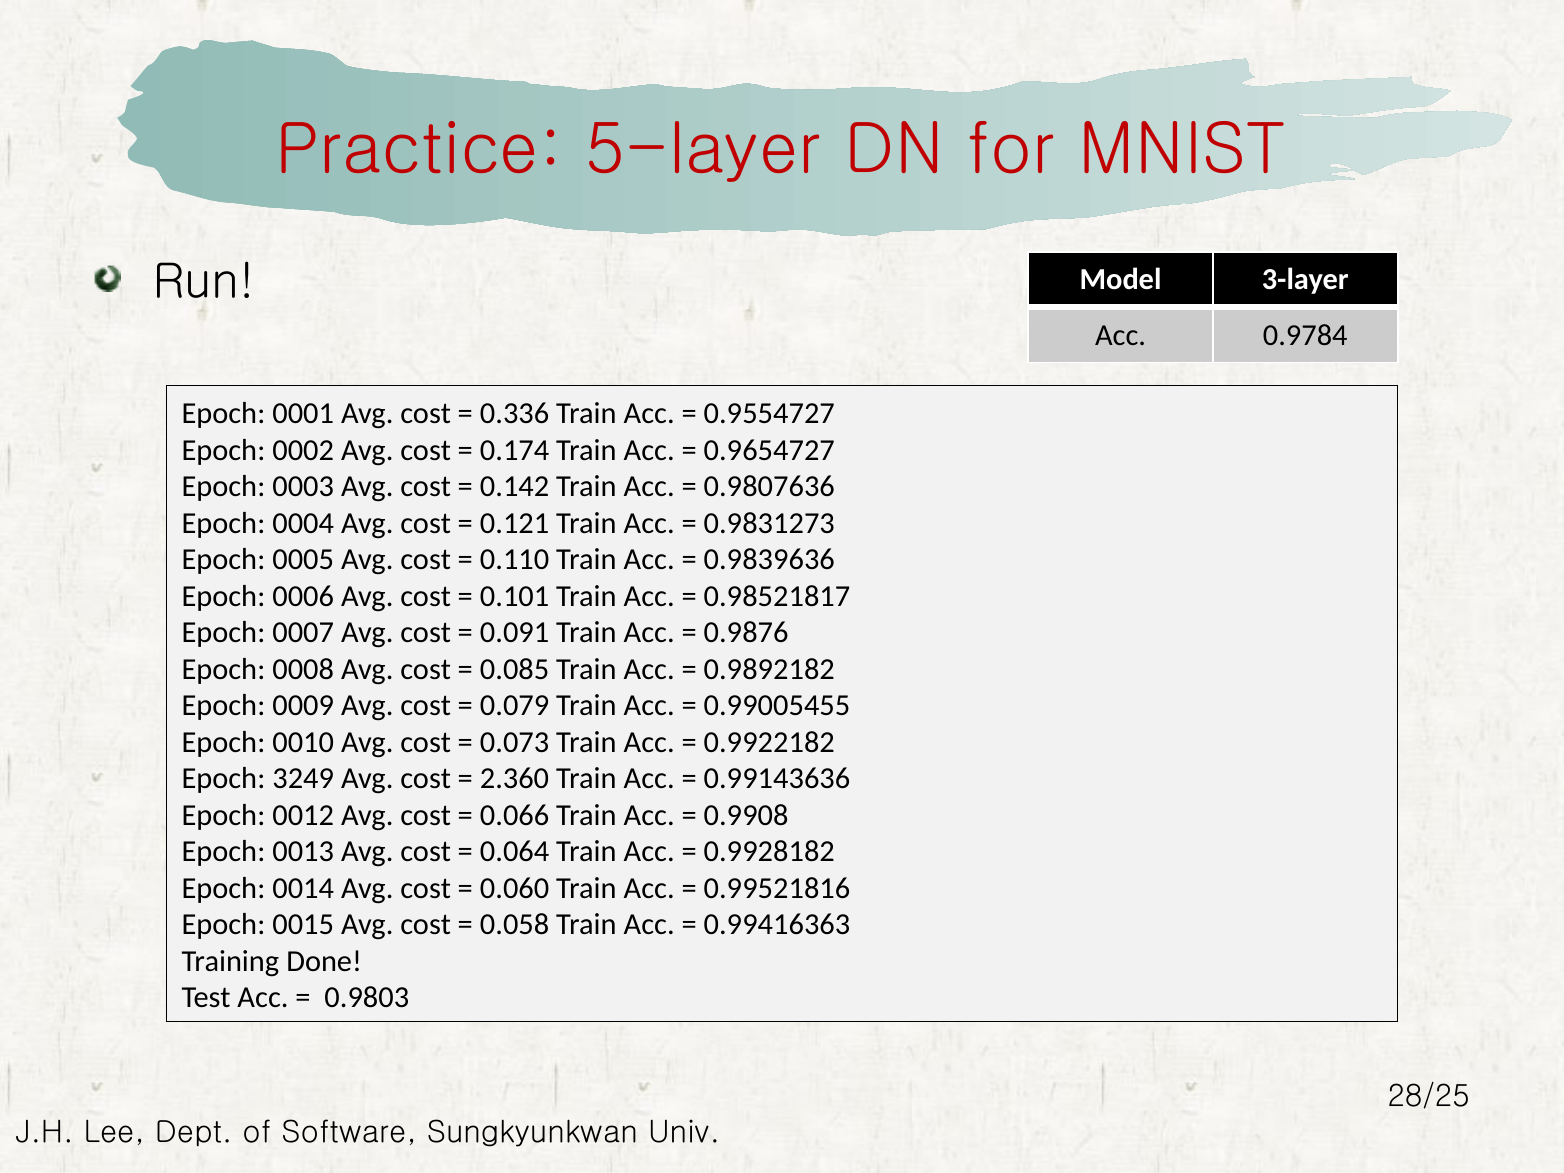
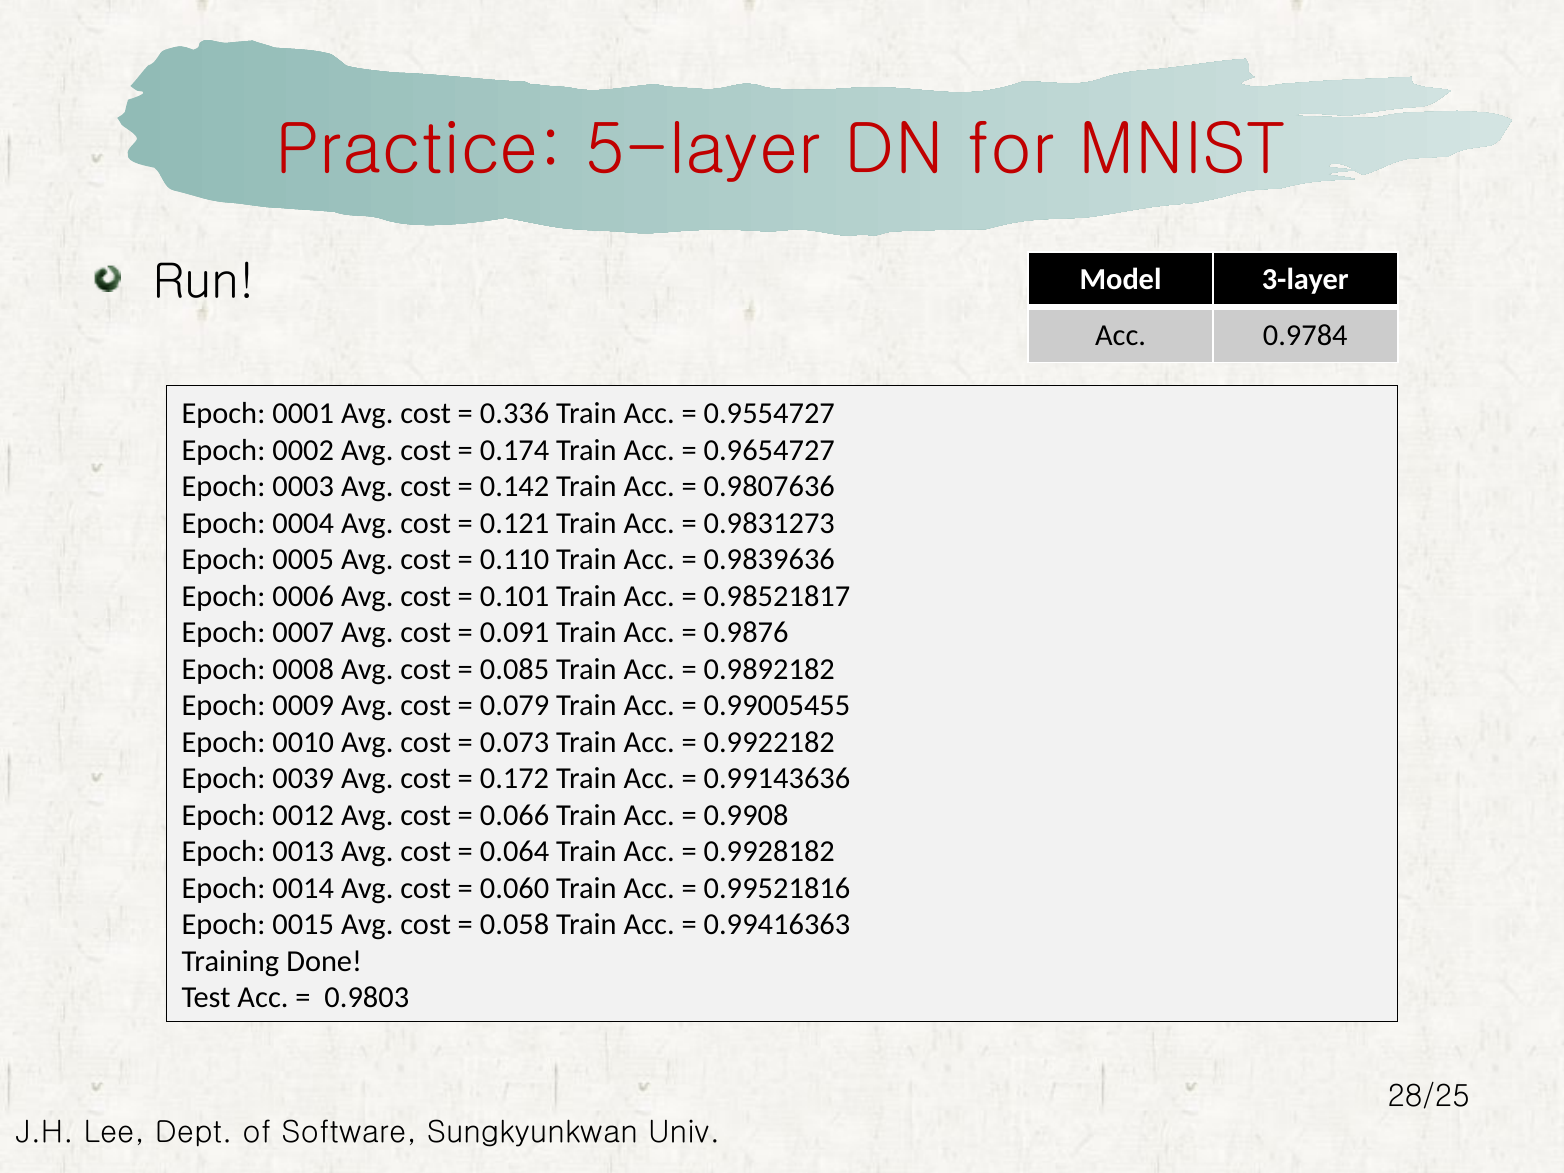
3249: 3249 -> 0039 (303, 779)
2.360: 2.360 -> 0.172 (514, 779)
